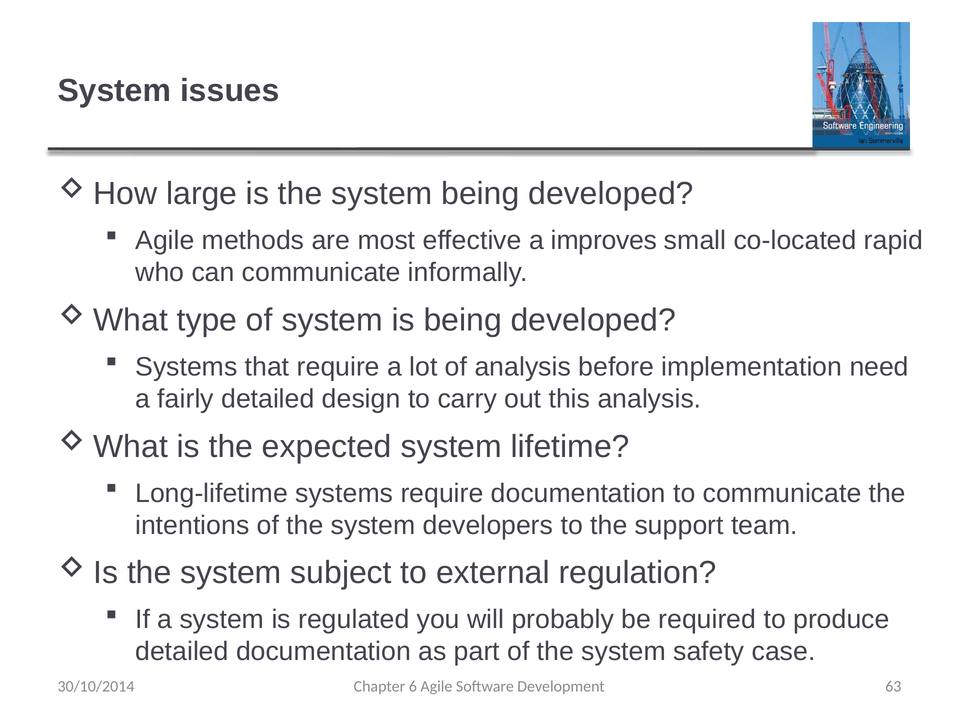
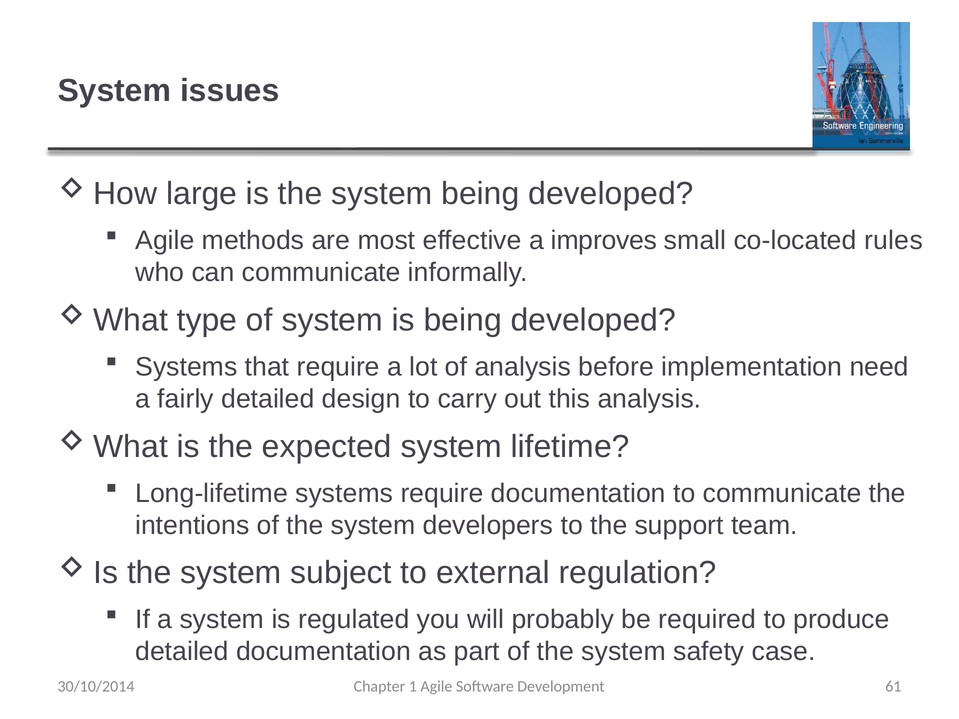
rapid: rapid -> rules (893, 241)
6: 6 -> 1 (413, 687)
63: 63 -> 61 (893, 687)
